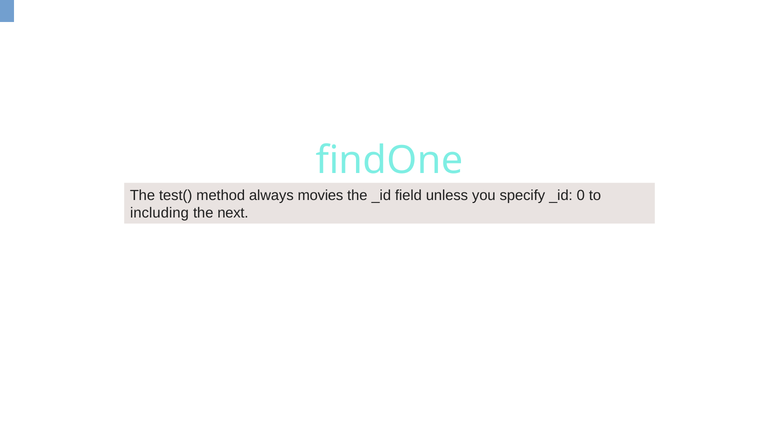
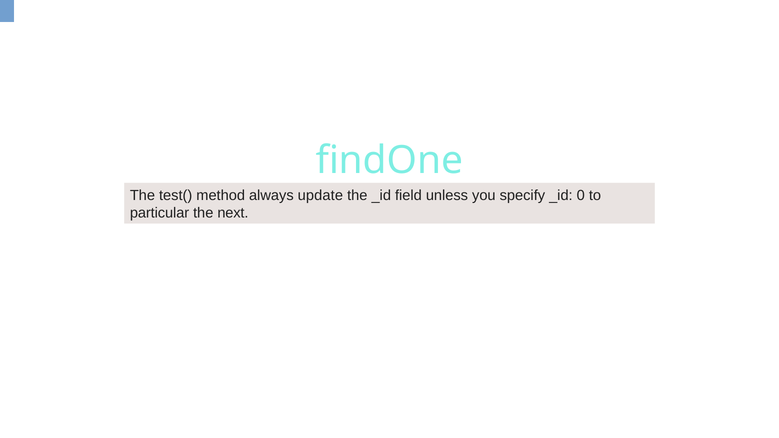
movies: movies -> update (320, 196)
including: including -> particular (160, 213)
